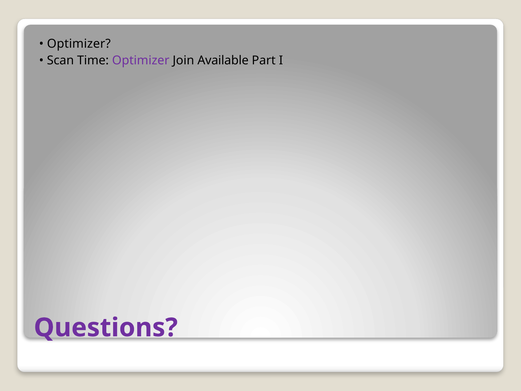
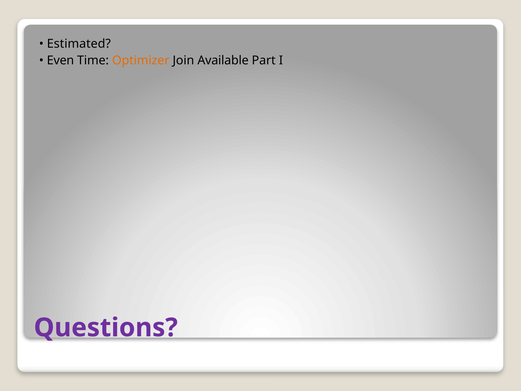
Optimizer: Optimizer -> Estimated (79, 44)
Scan: Scan -> Even (60, 60)
Optimizer colour: purple -> orange (141, 60)
